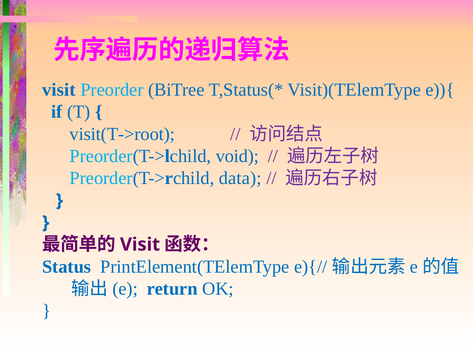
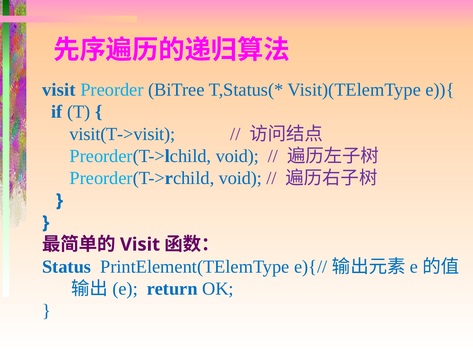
visit(T->root: visit(T->root -> visit(T->visit (122, 134)
Preorder(T->rchild data: data -> void (240, 178)
